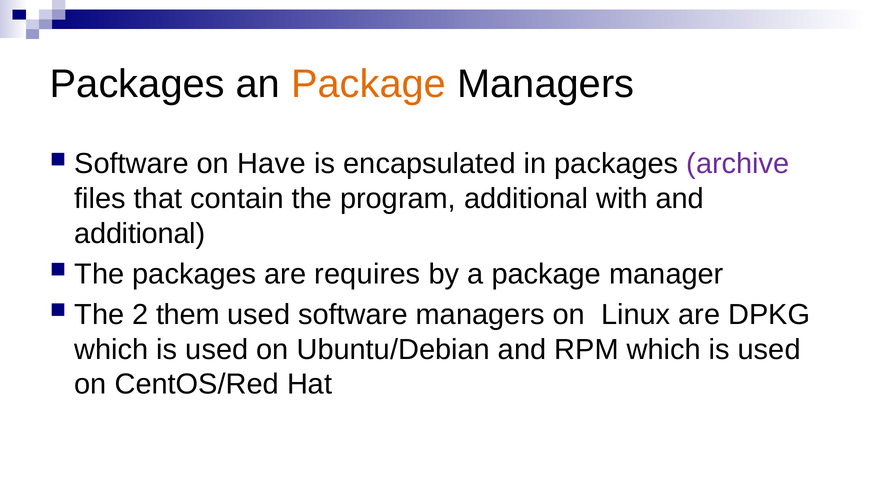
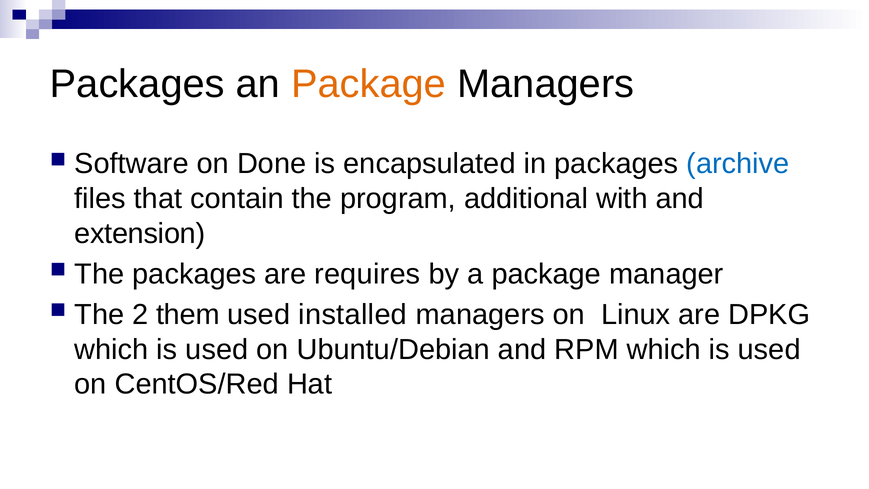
Have: Have -> Done (272, 164)
archive colour: purple -> blue (738, 164)
additional: additional -> extension (140, 233)
used software: software -> installed (353, 315)
